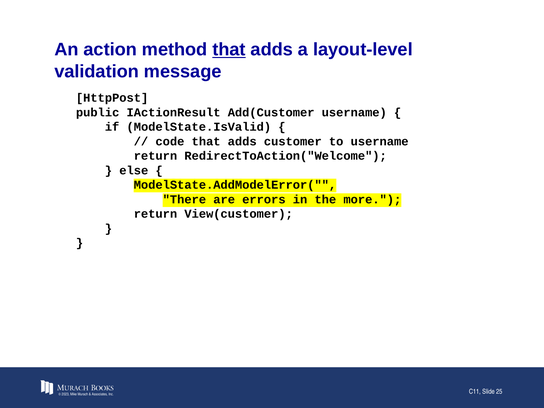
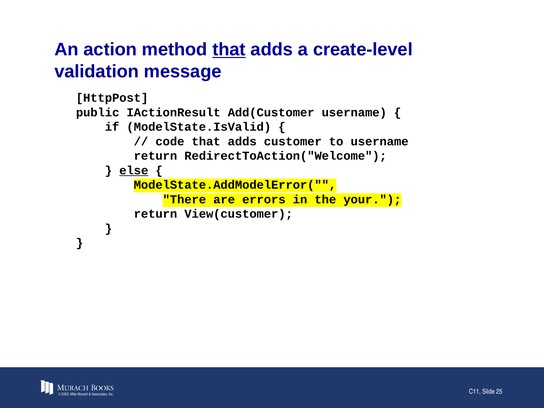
layout-level: layout-level -> create-level (363, 50)
else underline: none -> present (134, 170)
more: more -> your (372, 199)
